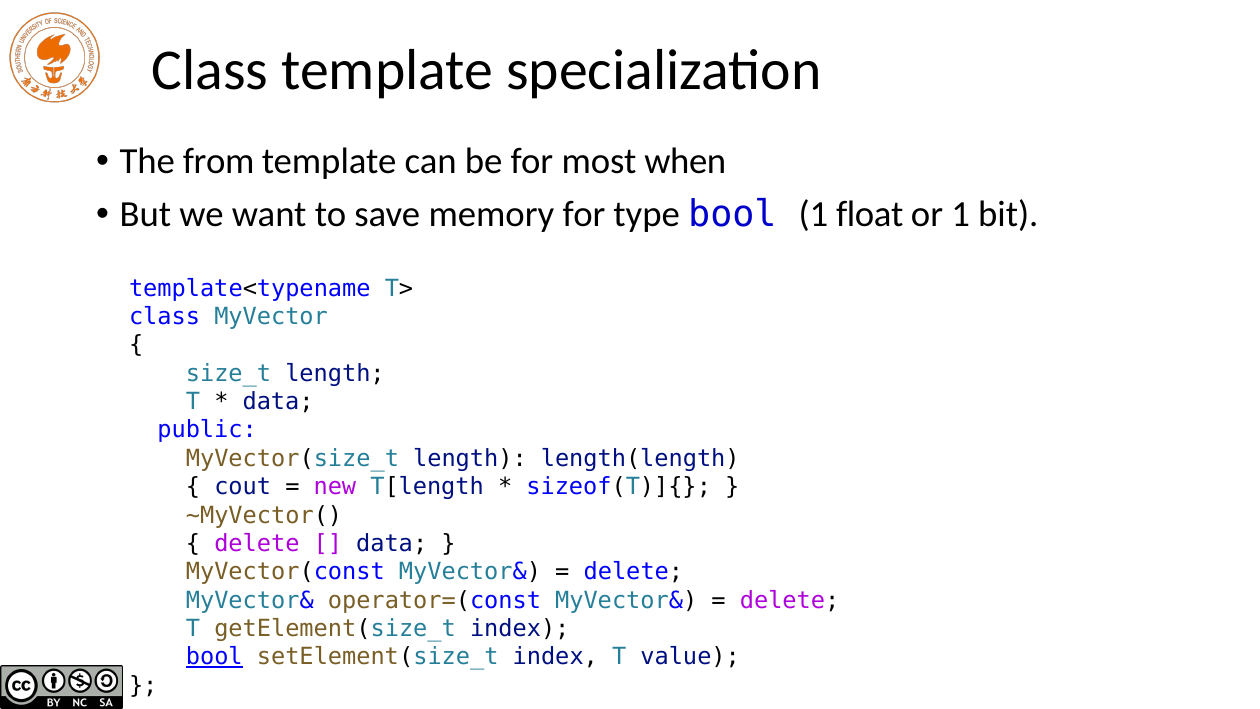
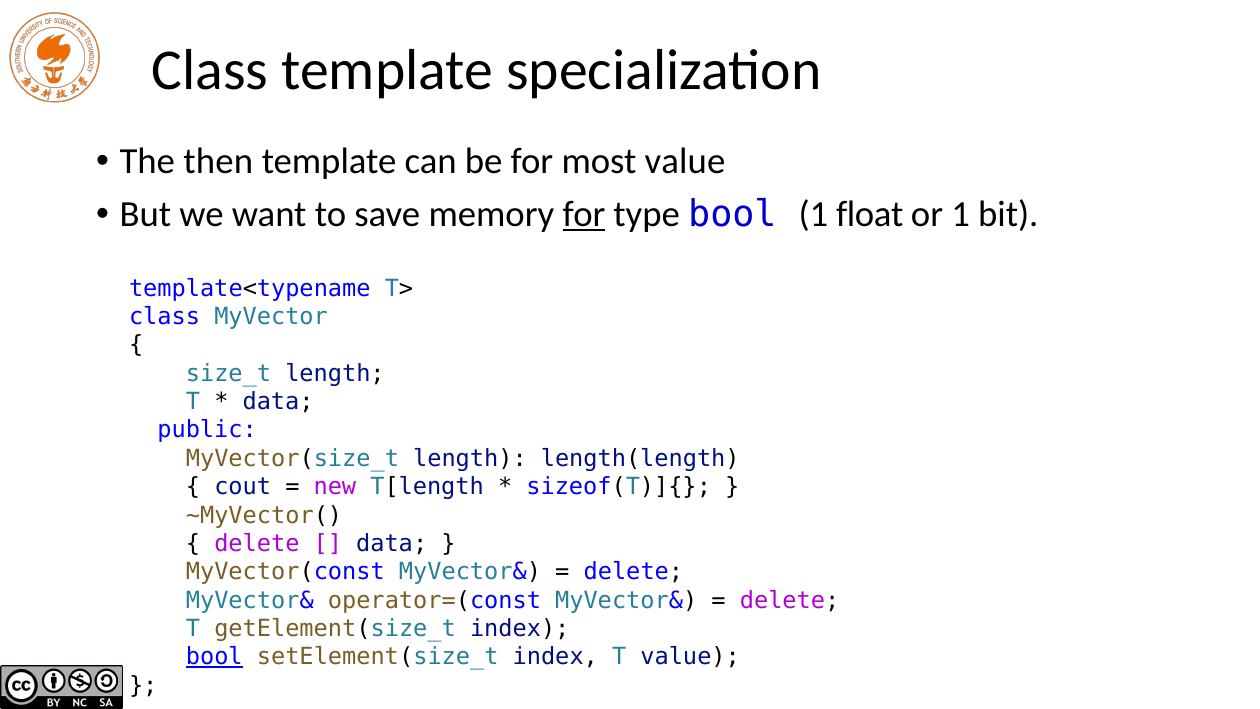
from: from -> then (218, 162)
most when: when -> value (685, 162)
for underline: none -> present (584, 214)
